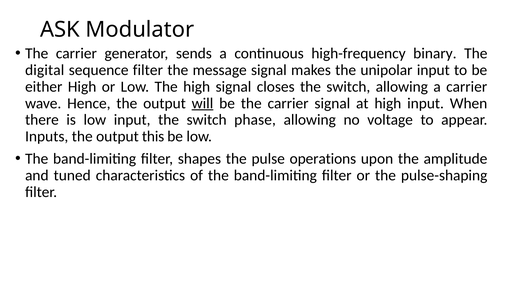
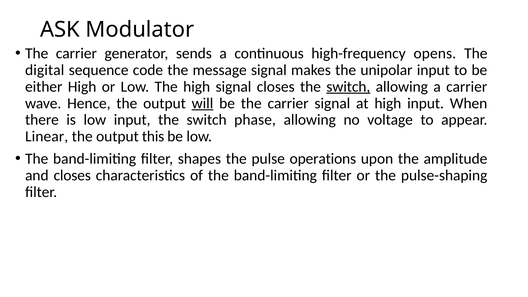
binary: binary -> opens (435, 53)
sequence filter: filter -> code (148, 70)
switch underline: none -> present (348, 87)
Inputs: Inputs -> Linear (47, 137)
and tuned: tuned -> closes (72, 175)
